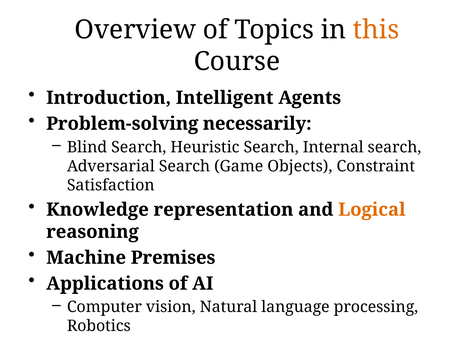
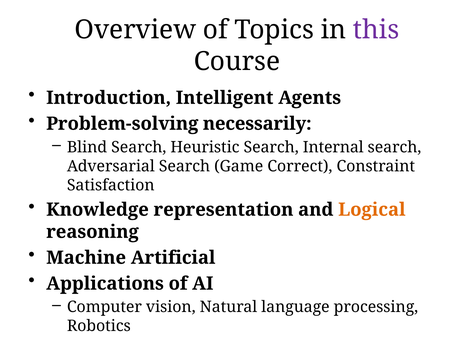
this colour: orange -> purple (376, 30)
Objects: Objects -> Correct (300, 166)
Premises: Premises -> Artificial (173, 257)
